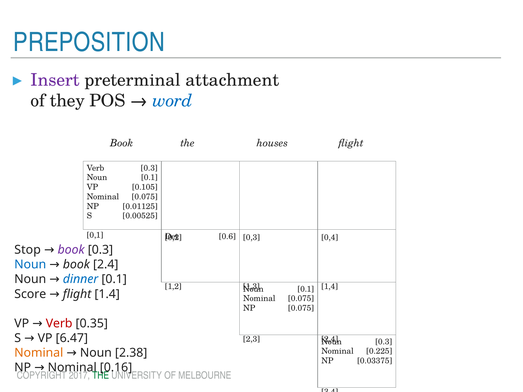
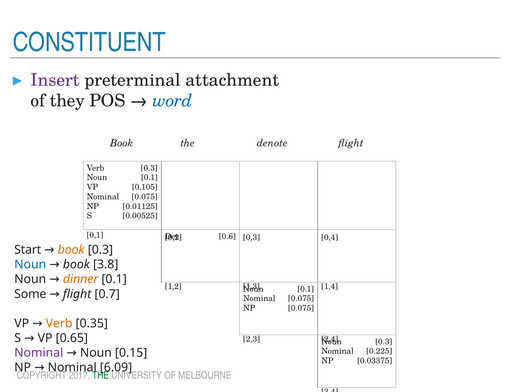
PREPOSITION: PREPOSITION -> CONSTITUENT (89, 42)
houses: houses -> denote (272, 143)
Stop: Stop -> Start (28, 250)
book colour: purple -> orange (71, 250)
2.4: 2.4 -> 3.8 (106, 265)
dinner colour: blue -> orange (81, 279)
Score: Score -> Some (30, 294)
1.4: 1.4 -> 0.7 (107, 294)
Verb colour: red -> orange (59, 324)
6.47: 6.47 -> 0.65 (72, 338)
Nominal colour: orange -> purple (39, 353)
2.38: 2.38 -> 0.15 (131, 353)
0.16: 0.16 -> 6.09 (116, 368)
